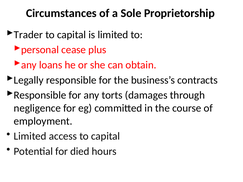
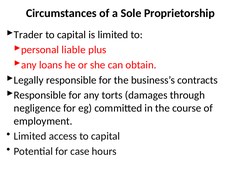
cease: cease -> liable (74, 50)
died: died -> case (80, 151)
